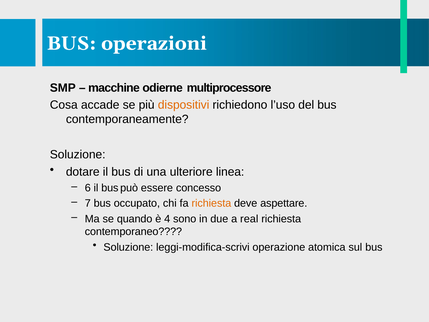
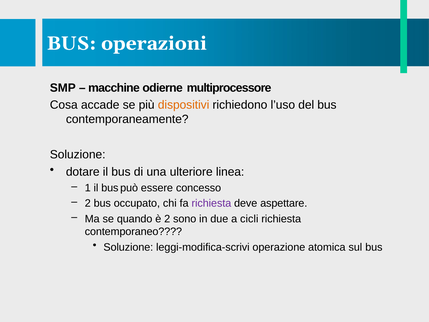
6: 6 -> 1 (88, 188)
7: 7 -> 2 (88, 203)
richiesta colour: orange -> purple (211, 203)
è 4: 4 -> 2 (167, 219)
real: real -> cicli (249, 219)
